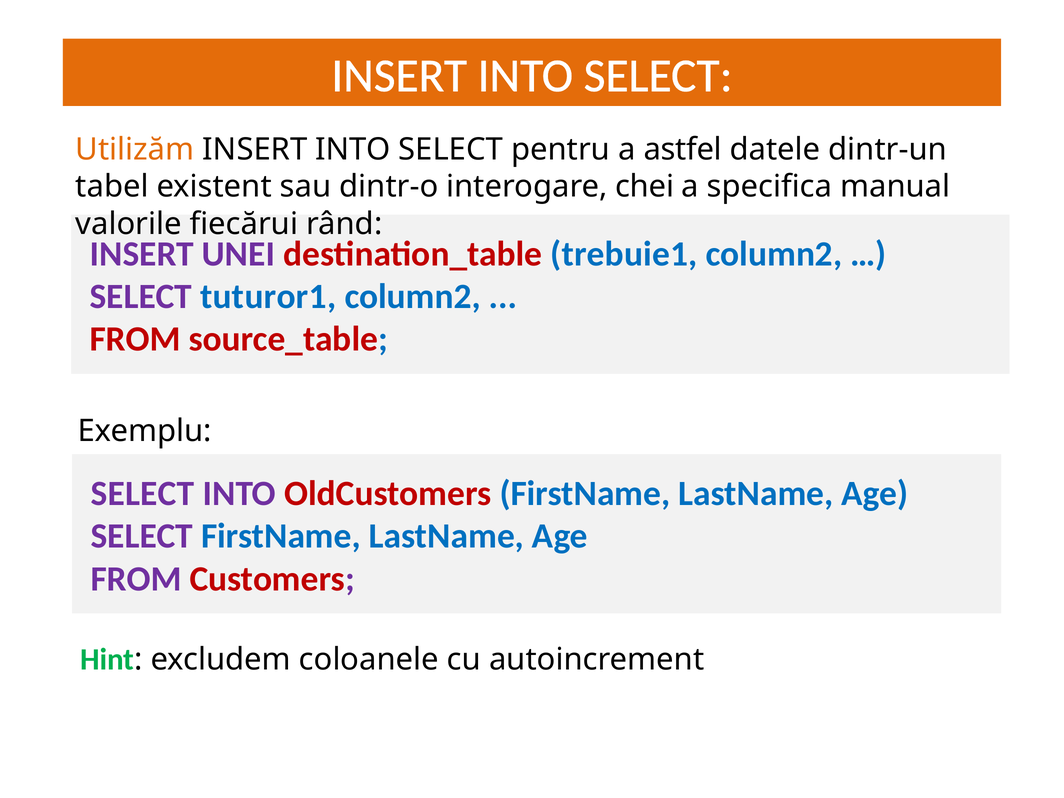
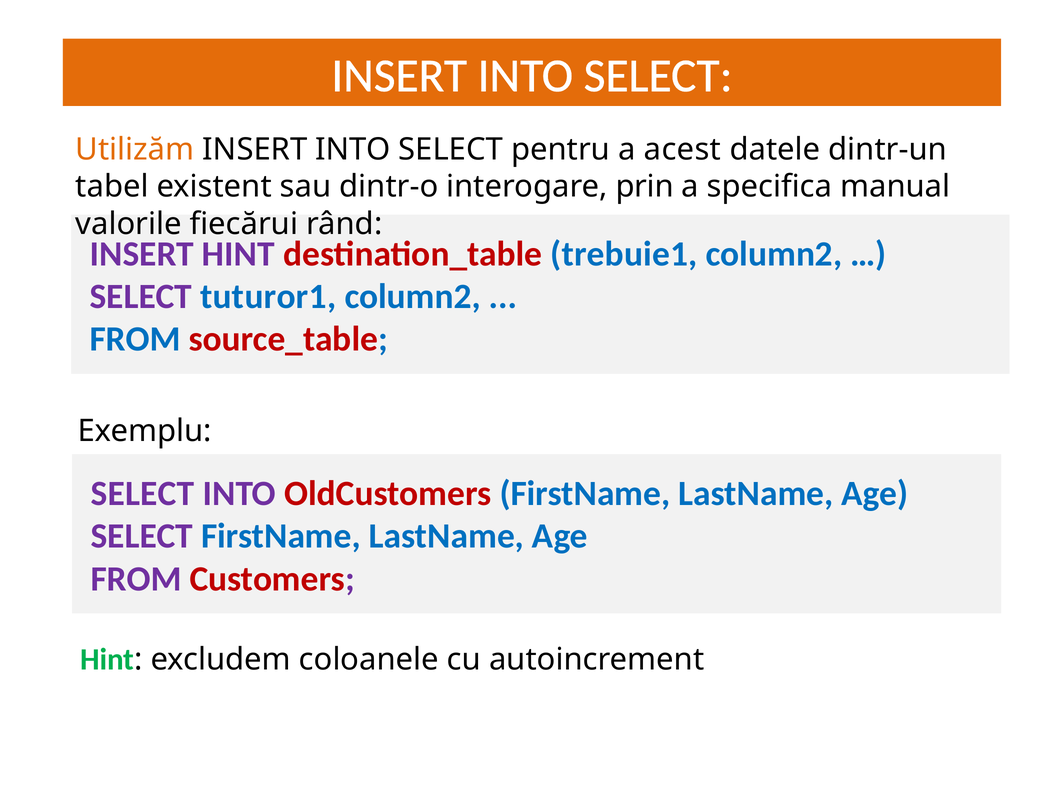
astfel: astfel -> acest (682, 149)
chei: chei -> prin (645, 187)
INSERT UNEI: UNEI -> HINT (238, 254)
FROM colour: red -> blue (135, 339)
